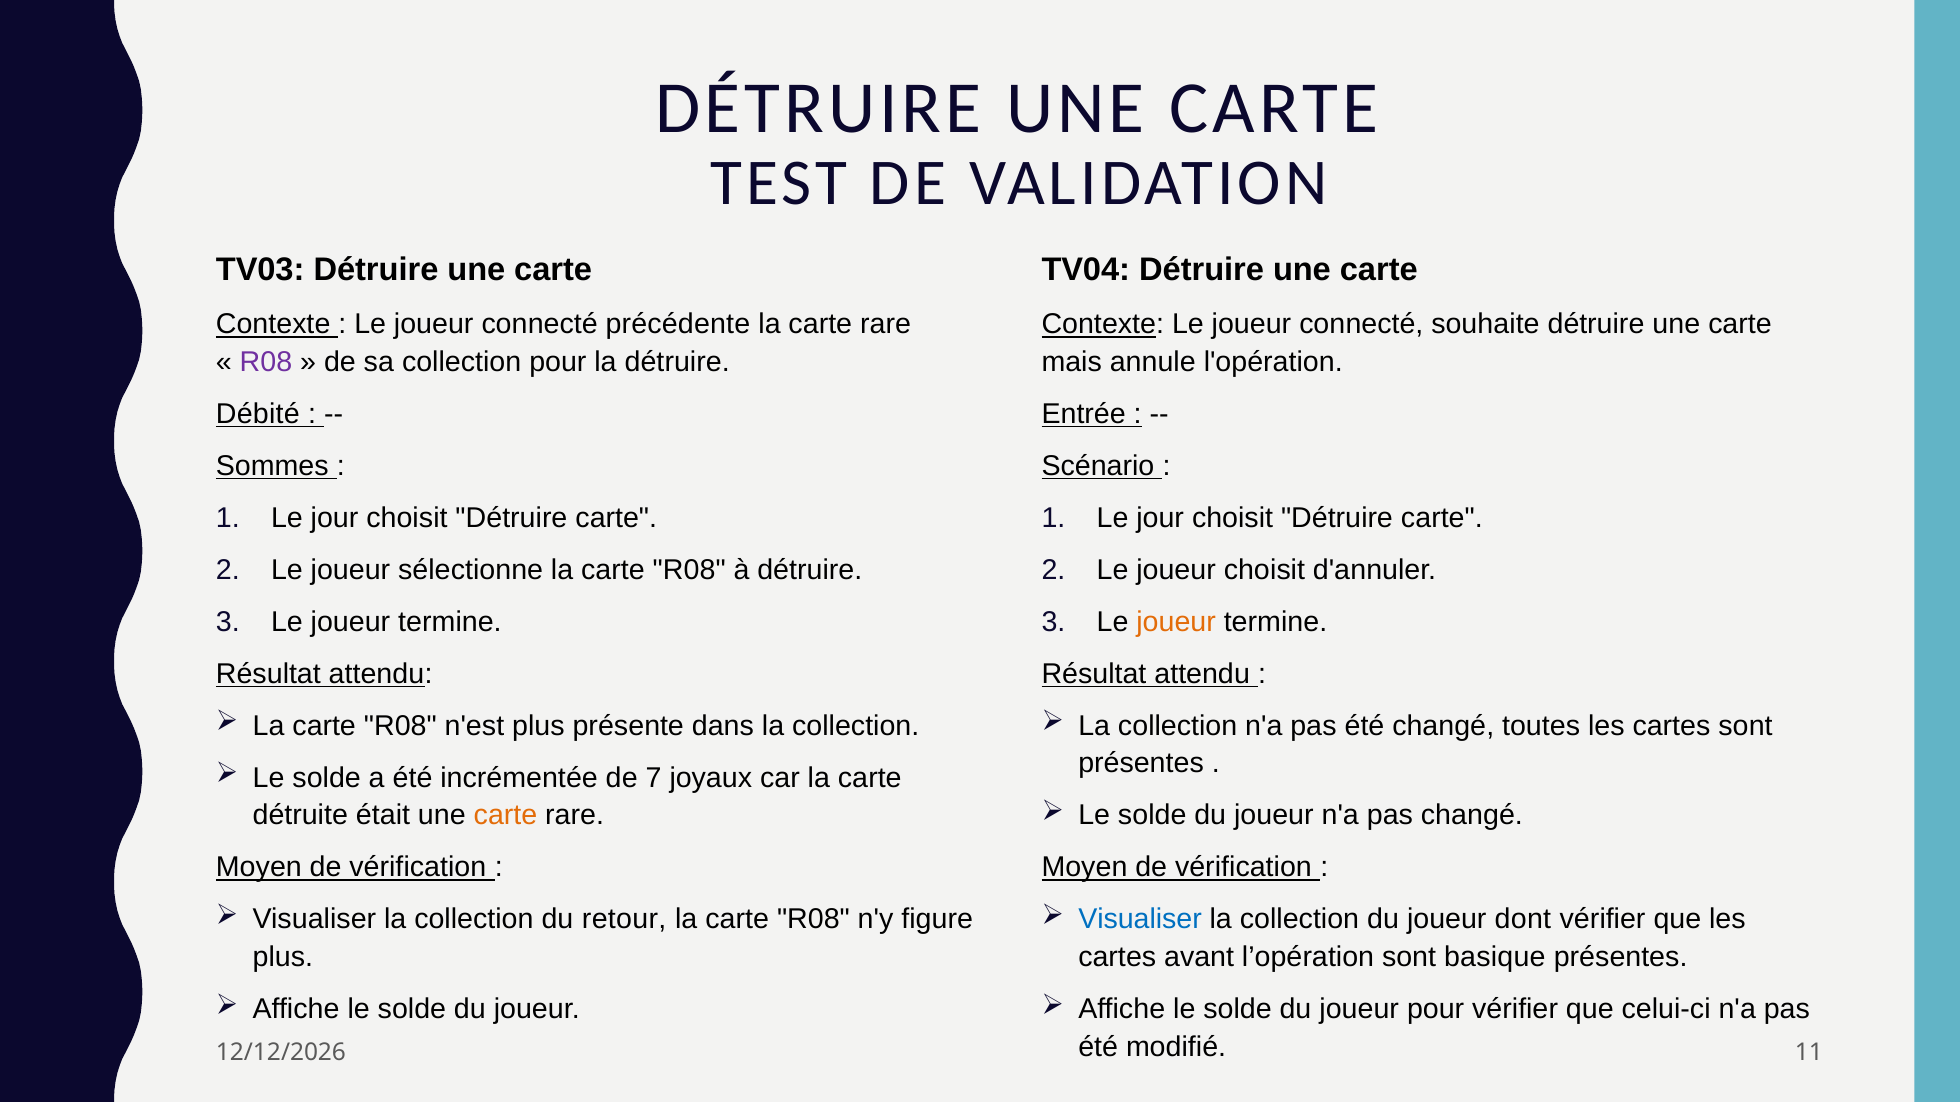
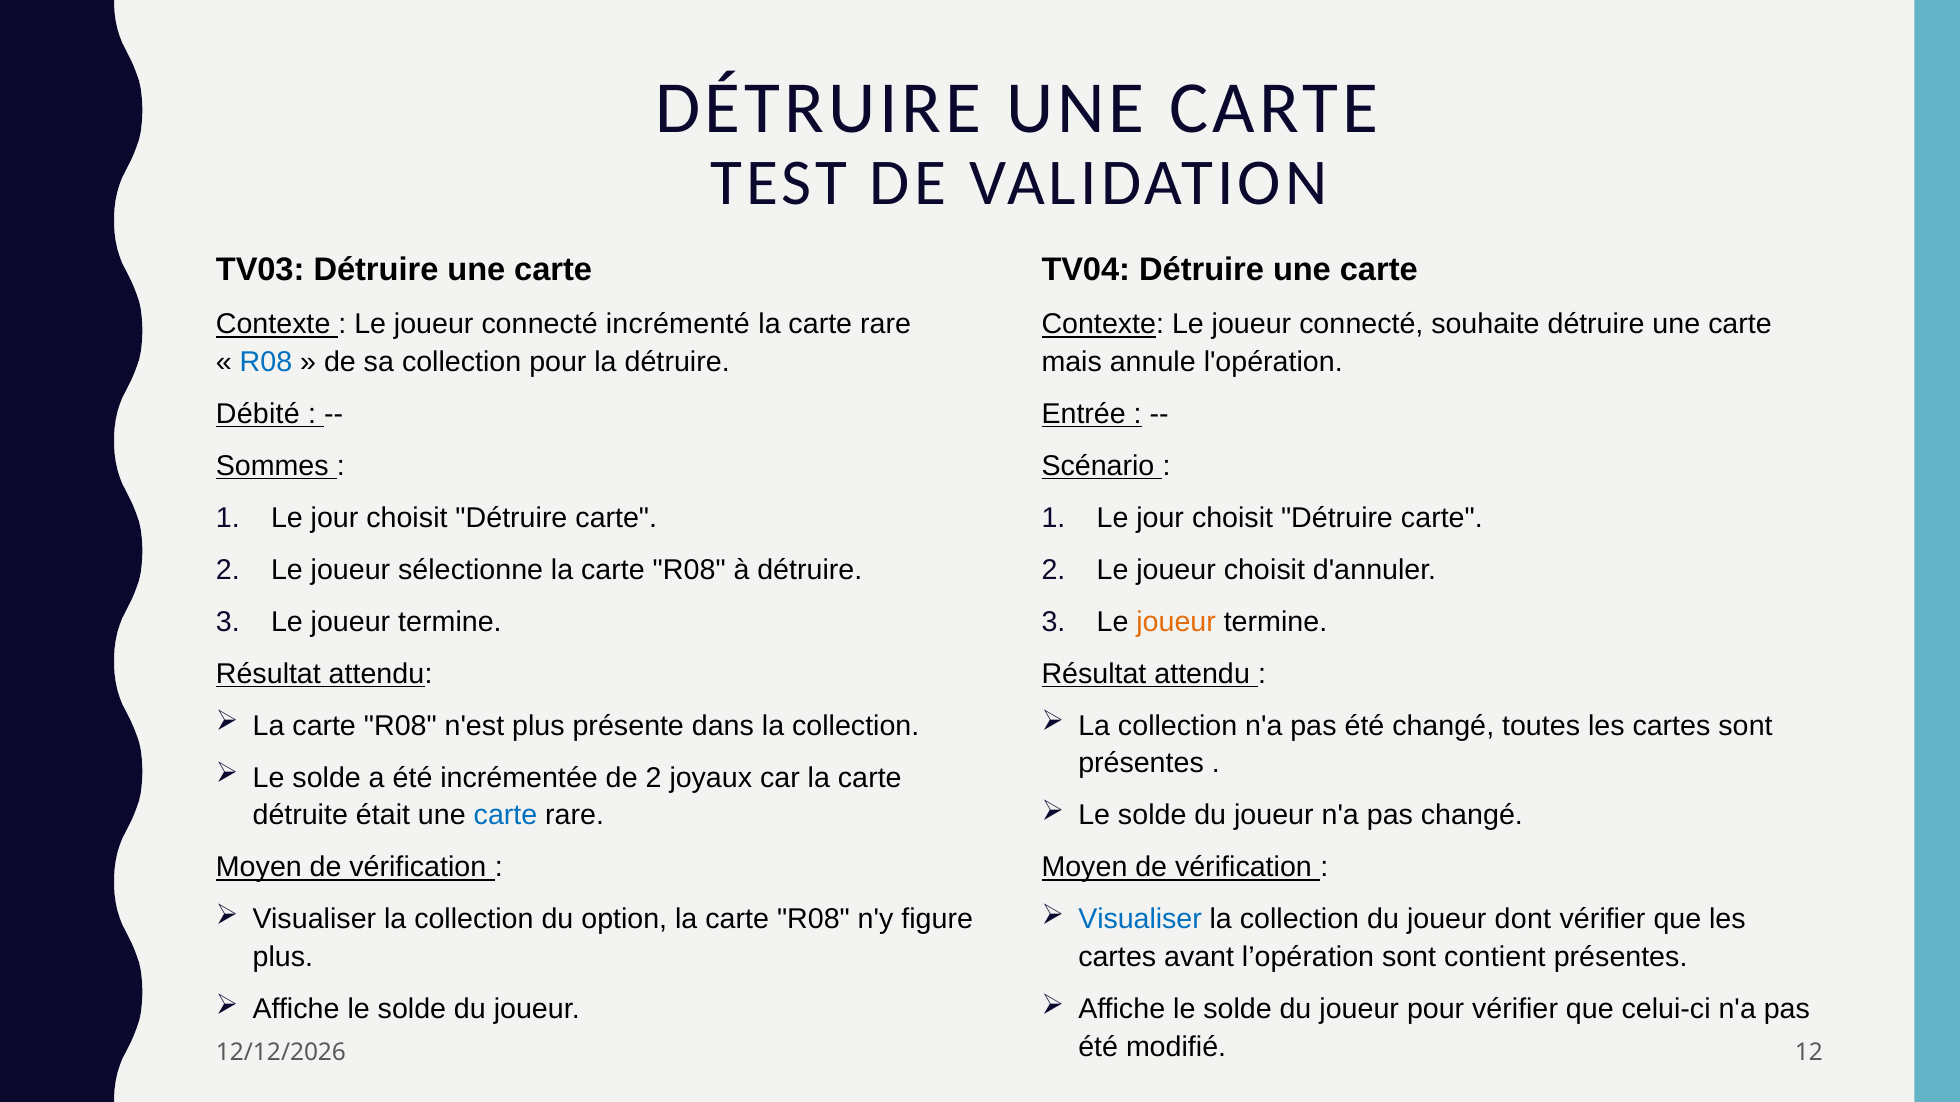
précédente: précédente -> incrémenté (678, 324)
R08 colour: purple -> blue (266, 362)
de 7: 7 -> 2 (653, 778)
carte colour: orange -> blue (506, 816)
retour: retour -> option (624, 920)
basique: basique -> contient (1495, 958)
11: 11 -> 12 (1809, 1052)
